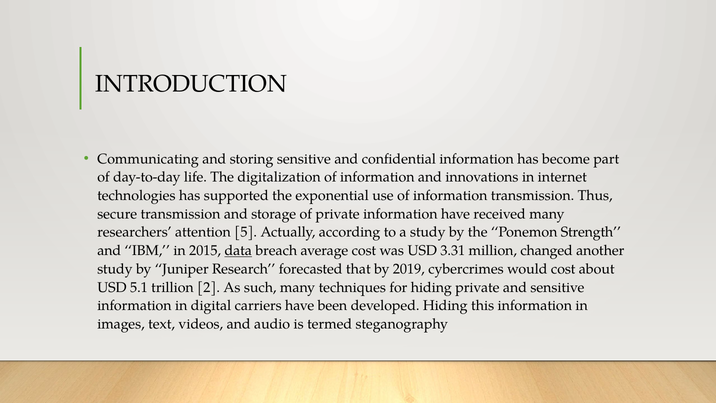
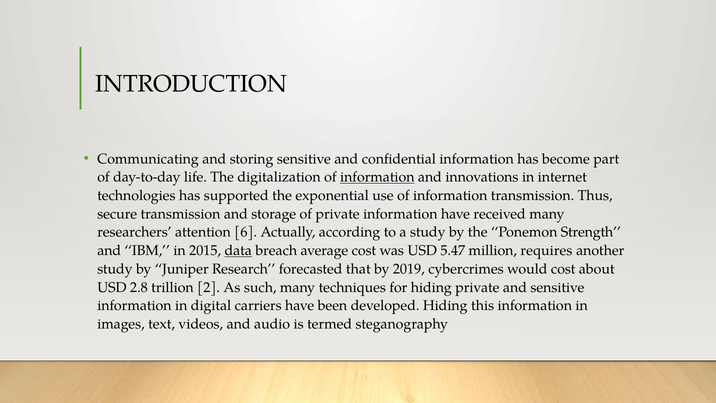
information underline: none -> present (377, 177)
5: 5 -> 6 (246, 232)
3.31: 3.31 -> 5.47 (453, 251)
changed: changed -> requires (546, 251)
5.1: 5.1 -> 2.8 (139, 287)
